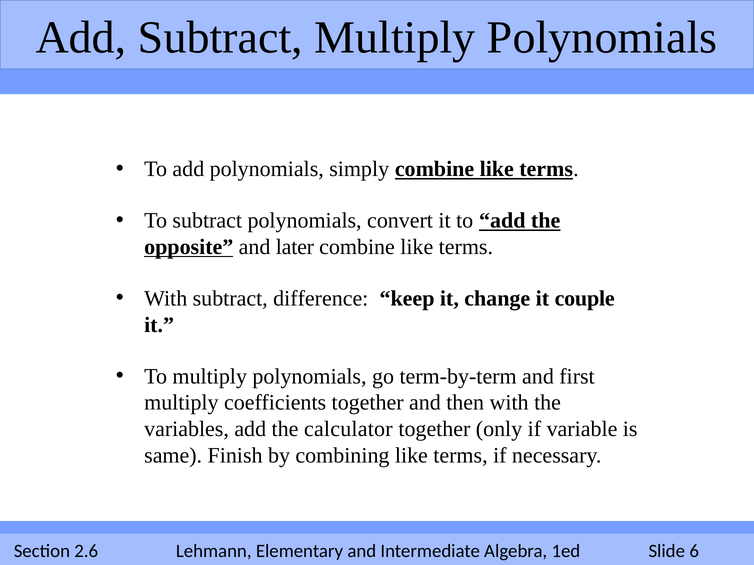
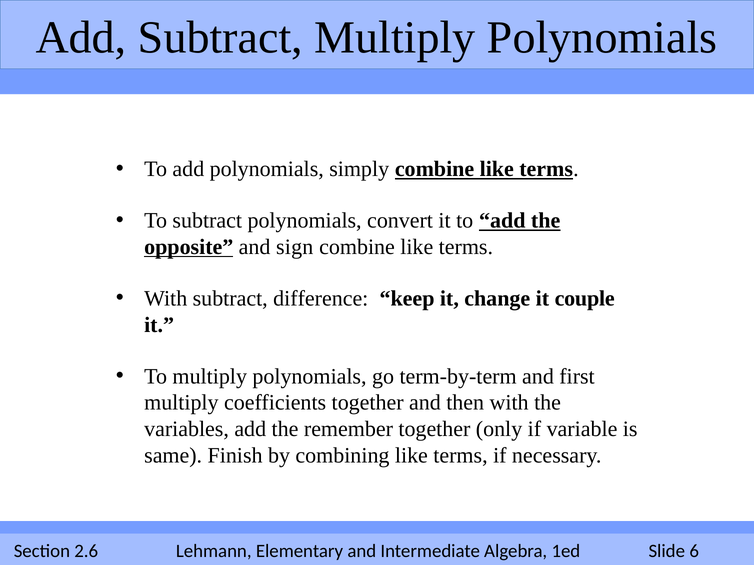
later: later -> sign (295, 247)
calculator: calculator -> remember (348, 429)
